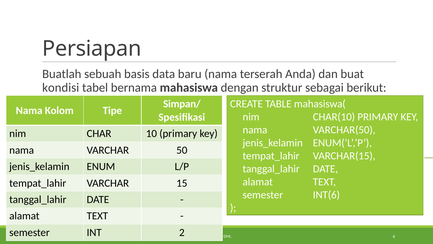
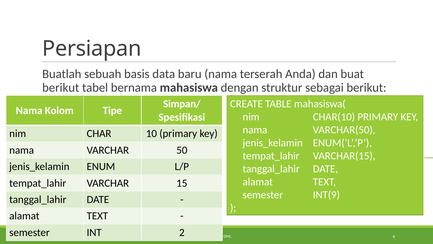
kondisi: kondisi -> berikut (61, 88)
INT(6: INT(6 -> INT(9 (326, 195)
